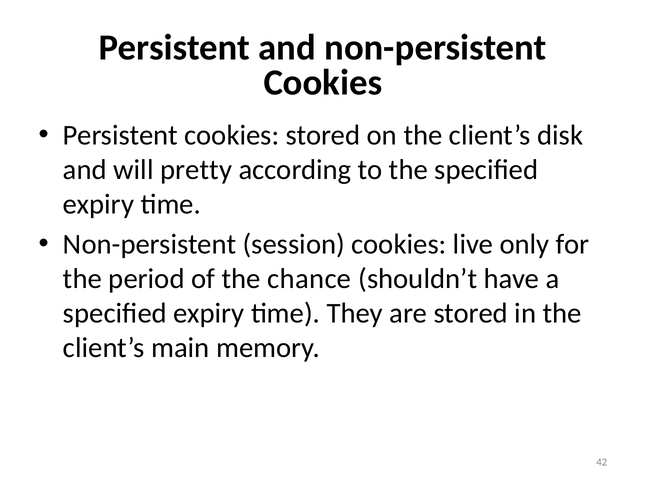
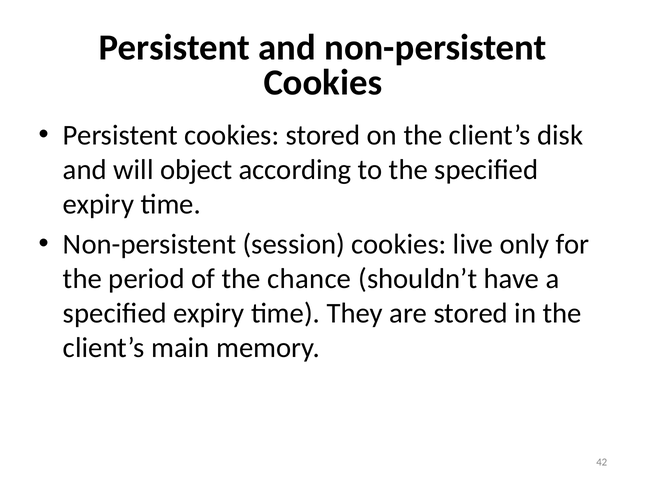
pretty: pretty -> object (196, 170)
